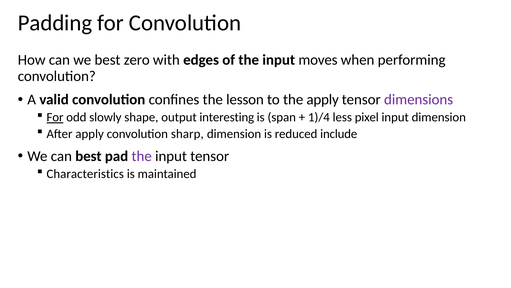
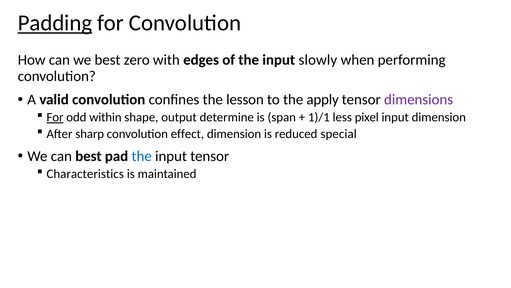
Padding underline: none -> present (55, 23)
moves: moves -> slowly (318, 60)
slowly: slowly -> within (105, 117)
interesting: interesting -> determine (227, 117)
1)/4: 1)/4 -> 1)/1 (319, 117)
After apply: apply -> sharp (90, 134)
sharp: sharp -> effect (187, 134)
include: include -> special (339, 134)
the colour: purple -> blue (142, 156)
